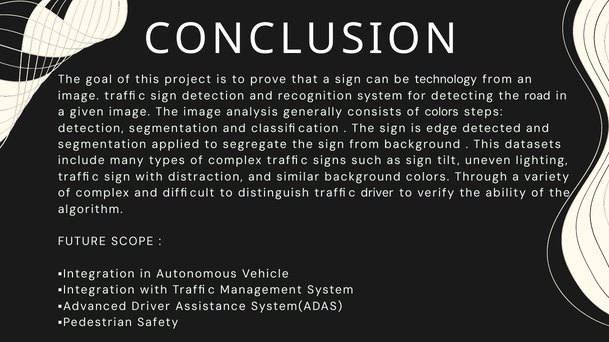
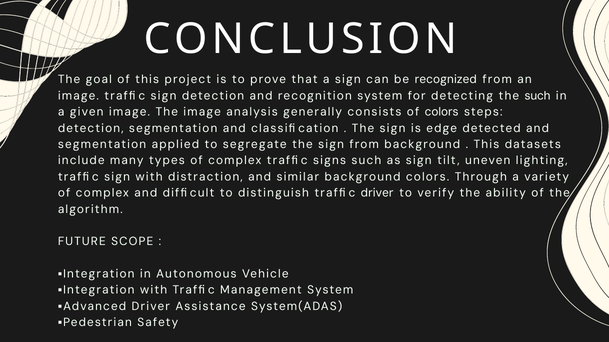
technology: technology -> recognized (446, 80)
the road: road -> such (538, 96)
